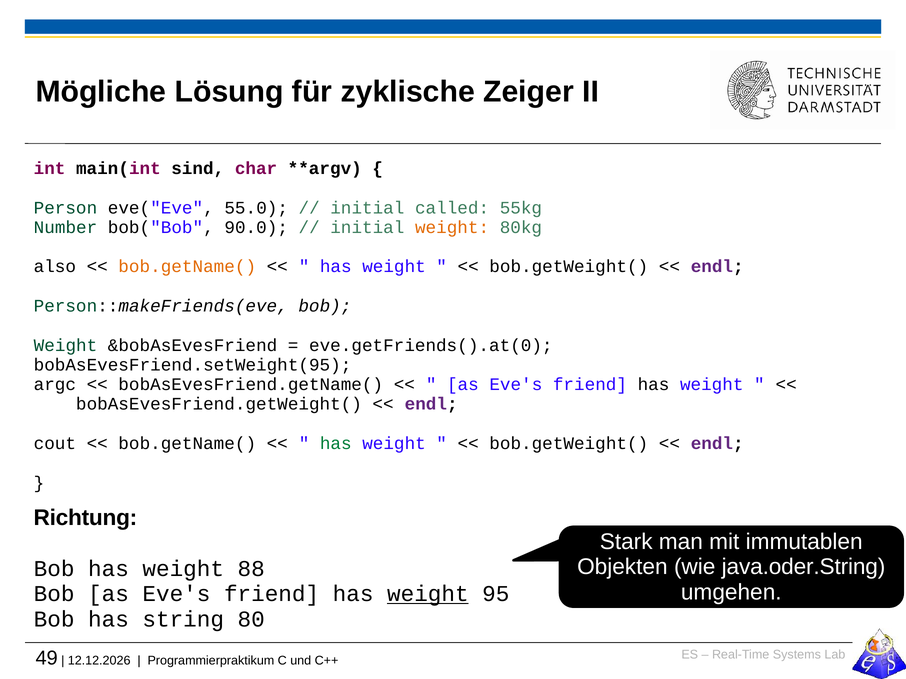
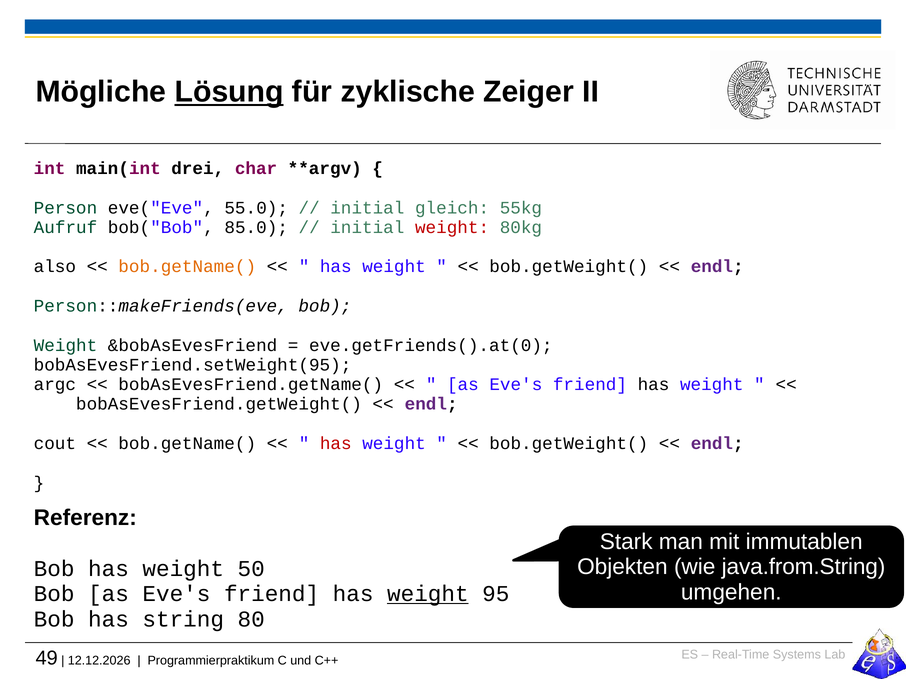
Lösung underline: none -> present (229, 92)
sind: sind -> drei (198, 169)
called: called -> gleich (452, 208)
Number: Number -> Aufruf (65, 228)
90.0: 90.0 -> 85.0 (256, 228)
weight colour: orange -> red (452, 228)
has colour: green -> red (336, 444)
Richtung: Richtung -> Referenz (85, 518)
java.oder.String: java.oder.String -> java.from.String (804, 567)
88: 88 -> 50 (251, 569)
